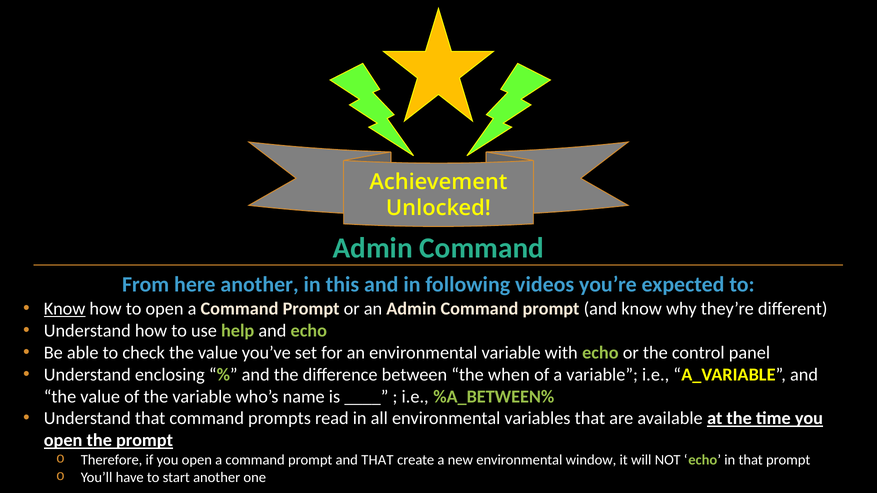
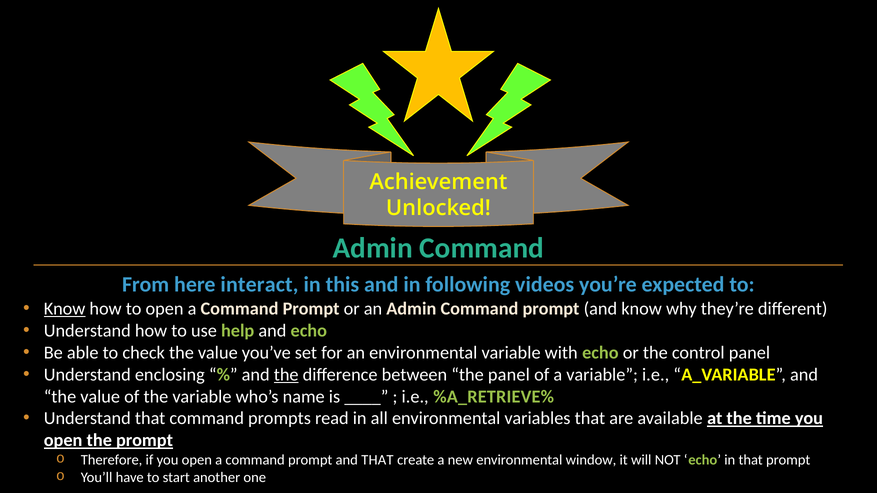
here another: another -> interact (259, 285)
the underline: none -> present (286, 375)
the when: when -> panel (509, 375)
%A_BETWEEN%: %A_BETWEEN% -> %A_RETRIEVE% (494, 397)
